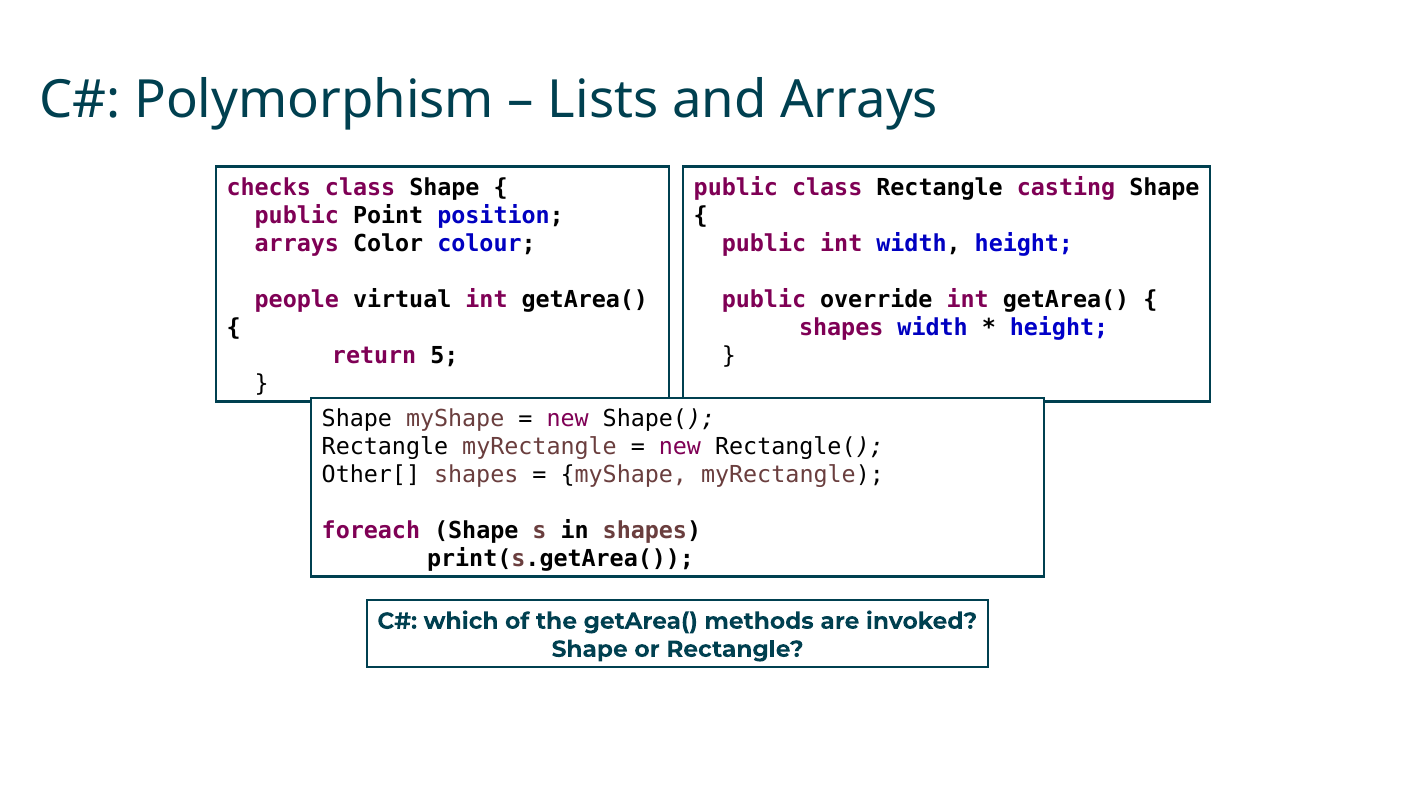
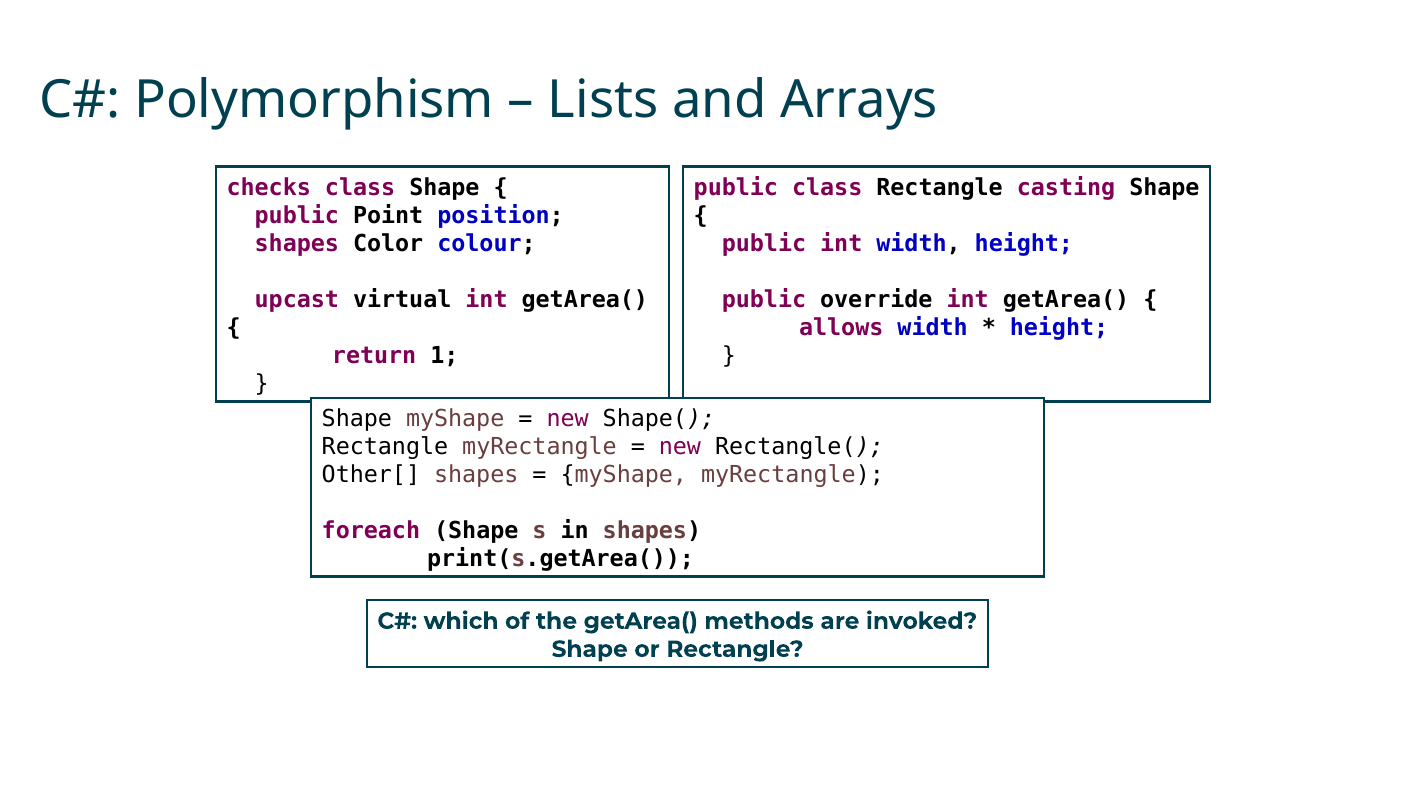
arrays: arrays -> shapes (297, 244)
people: people -> upcast (297, 300)
shapes: shapes -> allows (841, 328)
5: 5 -> 1 (444, 356)
